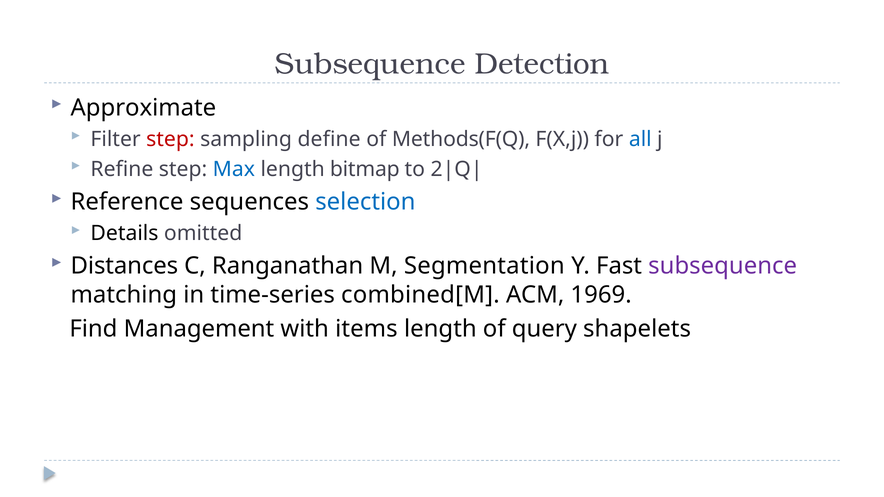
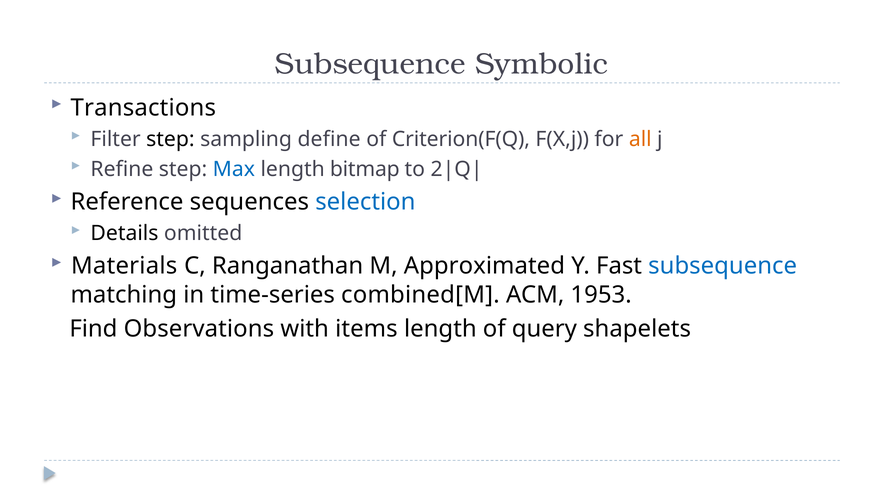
Detection: Detection -> Symbolic (542, 64)
Approximate: Approximate -> Transactions (143, 108)
step colour: red -> black (170, 139)
Methods(F(Q: Methods(F(Q -> Criterion(F(Q (461, 139)
all colour: blue -> orange (640, 139)
Distances: Distances -> Materials (124, 266)
Segmentation: Segmentation -> Approximated (484, 266)
subsequence colour: purple -> blue (723, 266)
1969: 1969 -> 1953 (601, 295)
Management: Management -> Observations (199, 329)
